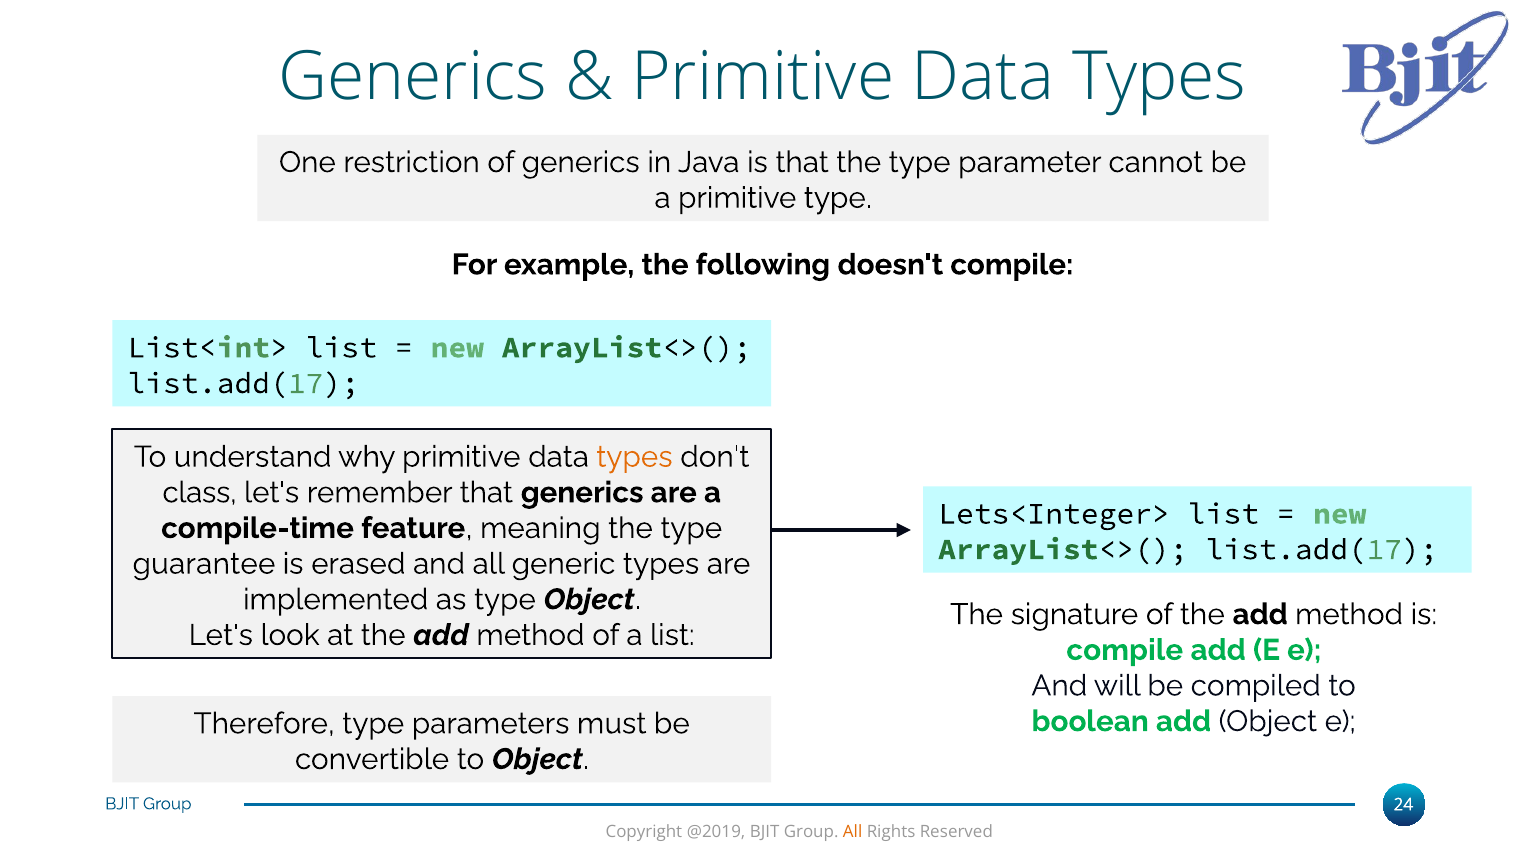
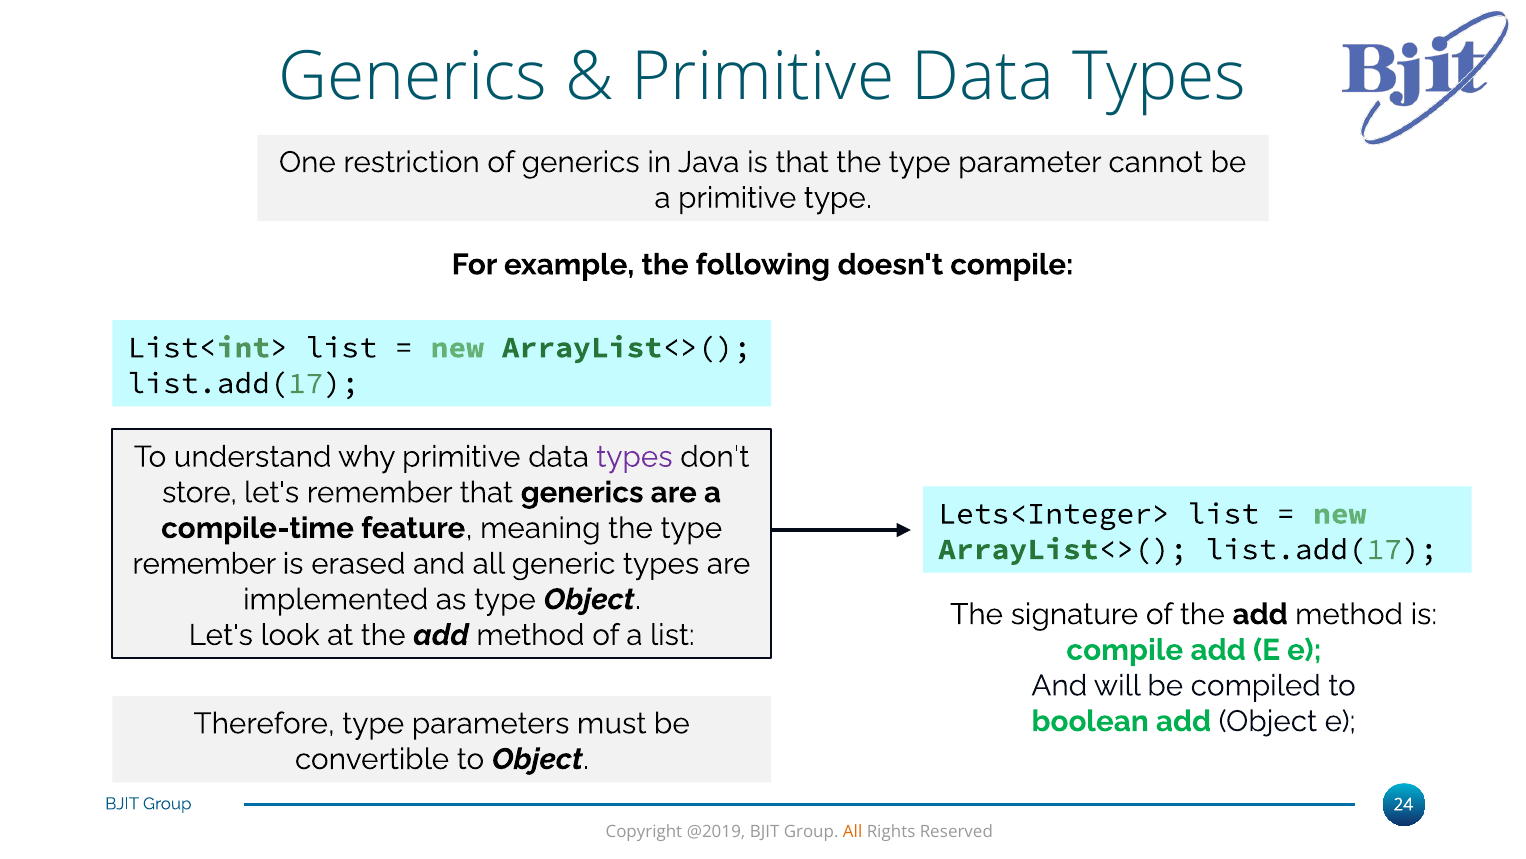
types colour: orange -> purple (635, 457)
class: class -> store (200, 492)
guarantee: guarantee -> remember (204, 563)
